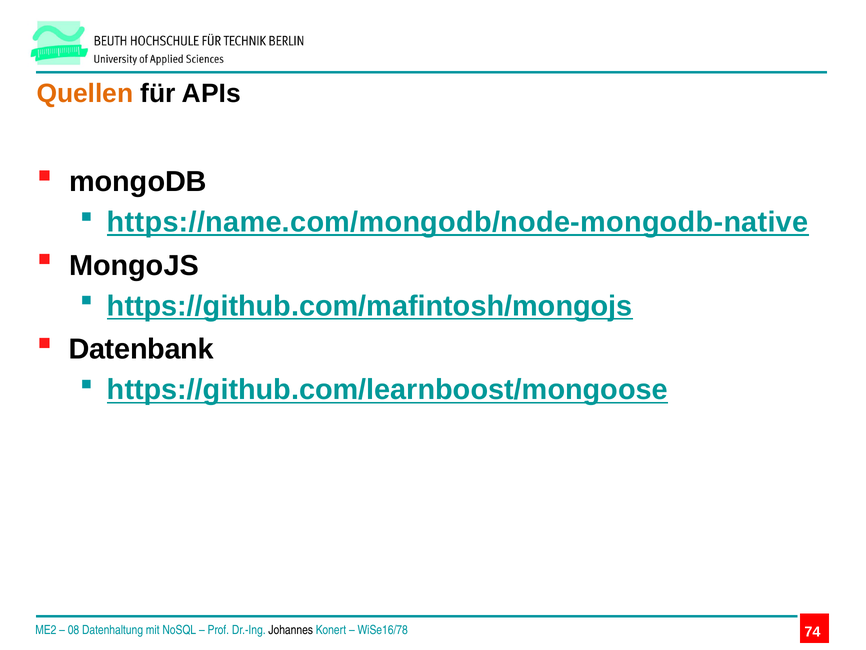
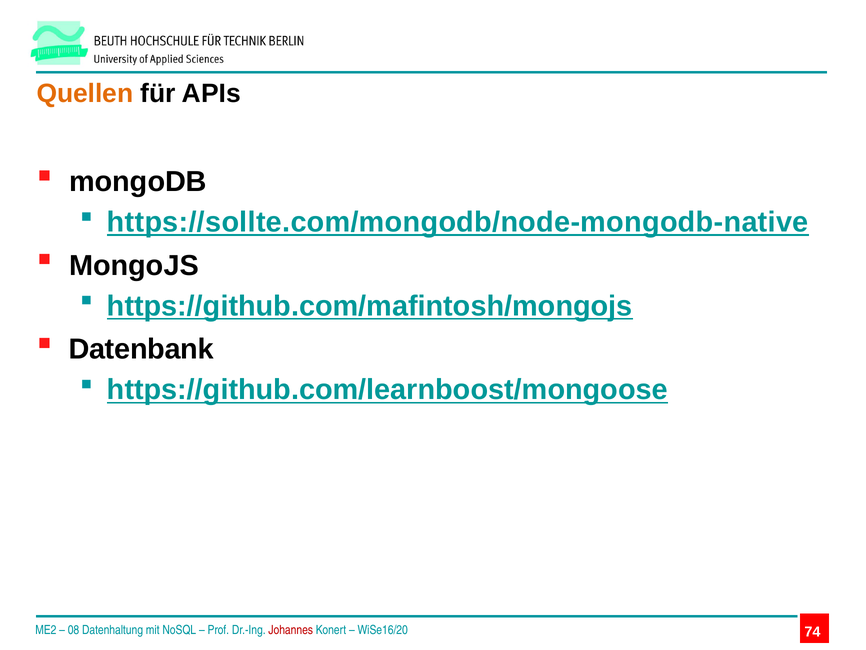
https://name.com/mongodb/node-mongodb-native: https://name.com/mongodb/node-mongodb-native -> https://sollte.com/mongodb/node-mongodb-native (458, 222)
Johannes colour: black -> red (291, 629)
WiSe16/78: WiSe16/78 -> WiSe16/20 (383, 629)
